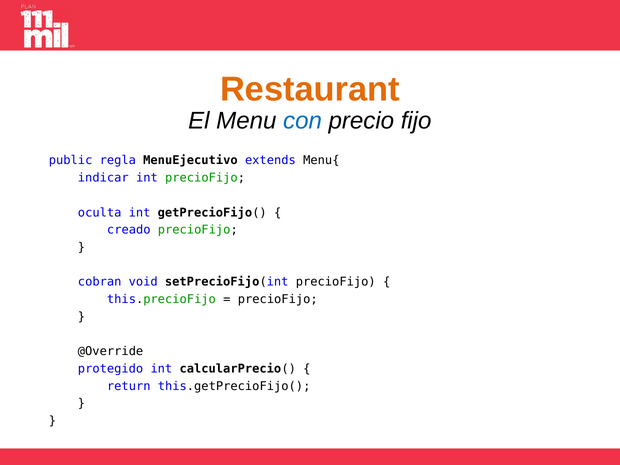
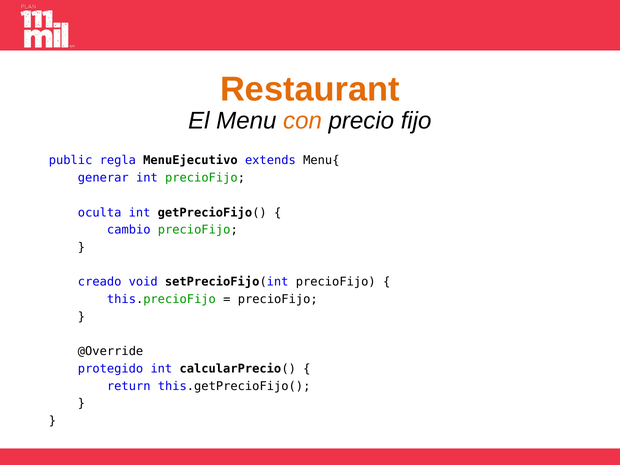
con colour: blue -> orange (303, 121)
indicar: indicar -> generar (103, 178)
creado: creado -> cambio (129, 230)
cobran: cobran -> creado (100, 282)
